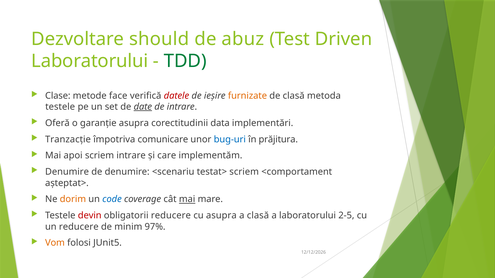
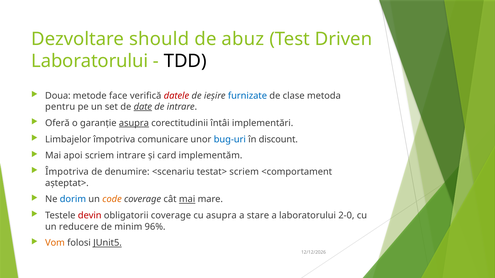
TDD colour: green -> black (185, 61)
Clase: Clase -> Doua (58, 96)
furnizate colour: orange -> blue (247, 96)
de clasă: clasă -> clase (294, 96)
testele: testele -> pentru (60, 107)
asupra underline: none -> present (134, 123)
data: data -> întâi (220, 123)
Tranzacție: Tranzacție -> Limbajelor (68, 140)
prăjitura: prăjitura -> discount (278, 140)
care: care -> card (167, 156)
Denumire: Denumire -> Împotriva (67, 172)
dorim colour: orange -> blue (73, 200)
code colour: blue -> orange (112, 200)
obligatorii reducere: reducere -> coverage (171, 216)
a clasă: clasă -> stare (258, 216)
2-5: 2-5 -> 2-0 (346, 216)
97%: 97% -> 96% (155, 227)
JUnit5 underline: none -> present (108, 243)
